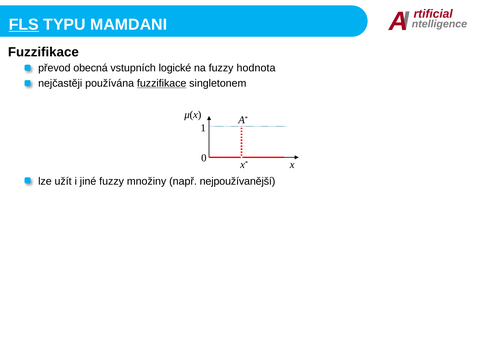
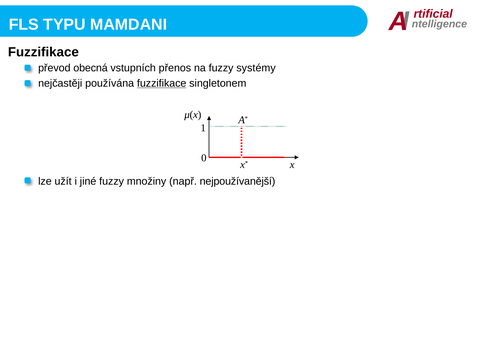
FLS underline: present -> none (24, 25)
logické: logické -> přenos (175, 68)
hodnota: hodnota -> systémy (256, 68)
